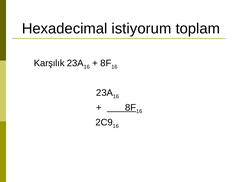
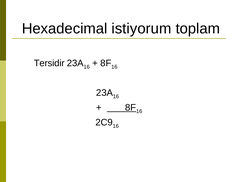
Karşılık: Karşılık -> Tersidir (49, 63)
